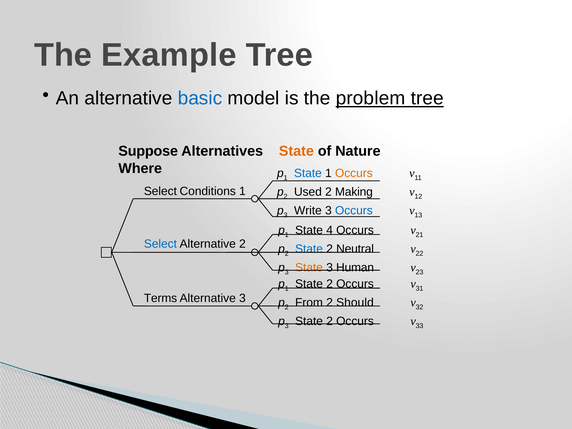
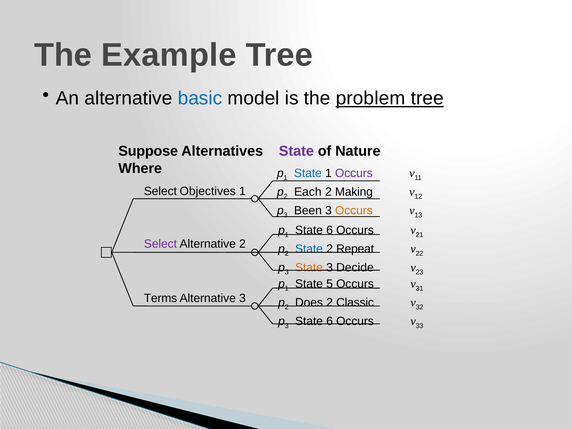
State colour: orange -> purple (296, 151)
Occurs colour: orange -> purple (354, 173)
Conditions: Conditions -> Objectives (208, 191)
Used: Used -> Each (308, 192)
Write: Write -> Been (308, 211)
Occurs colour: blue -> orange (354, 211)
1 State 4: 4 -> 6 (330, 230)
Select colour: blue -> purple (160, 244)
Neutral: Neutral -> Repeat (355, 249)
Human: Human -> Decide (355, 268)
1 State 2: 2 -> 5 (330, 284)
From: From -> Does (309, 302)
Should: Should -> Classic (355, 302)
3 State 2: 2 -> 6 (330, 321)
